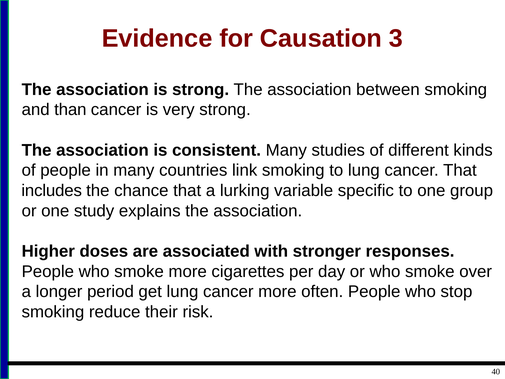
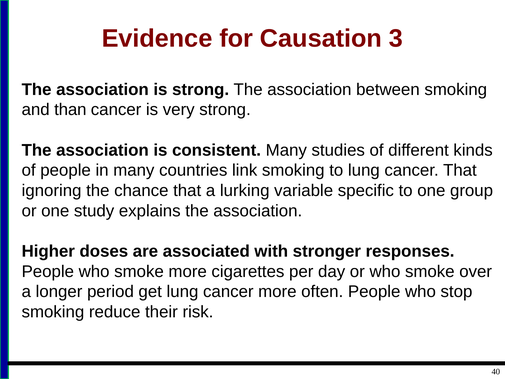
includes: includes -> ignoring (52, 190)
